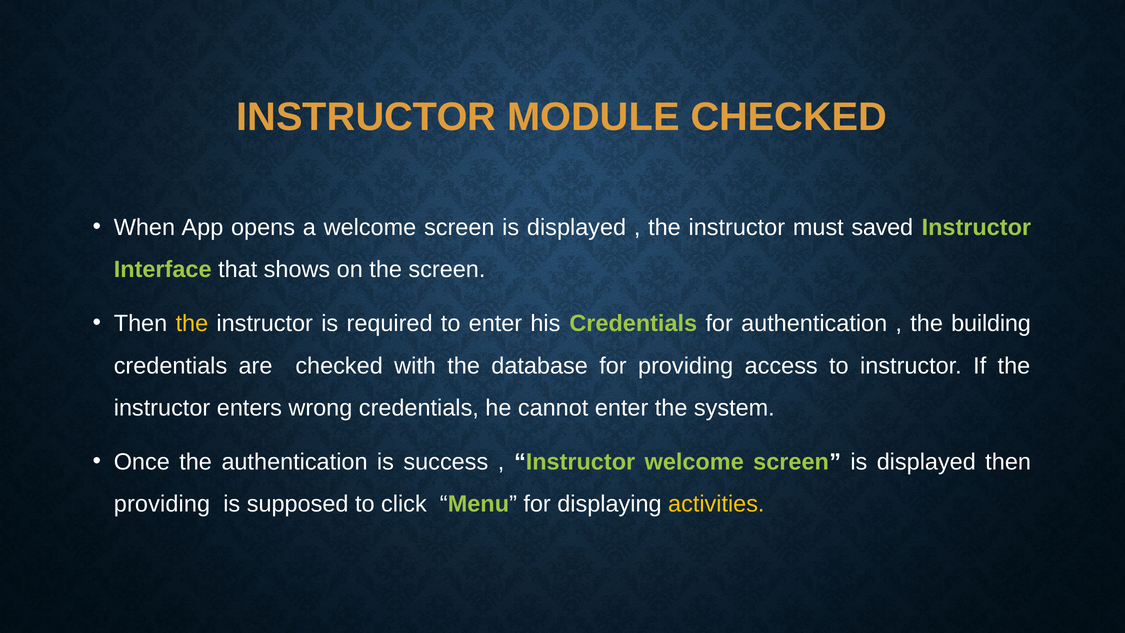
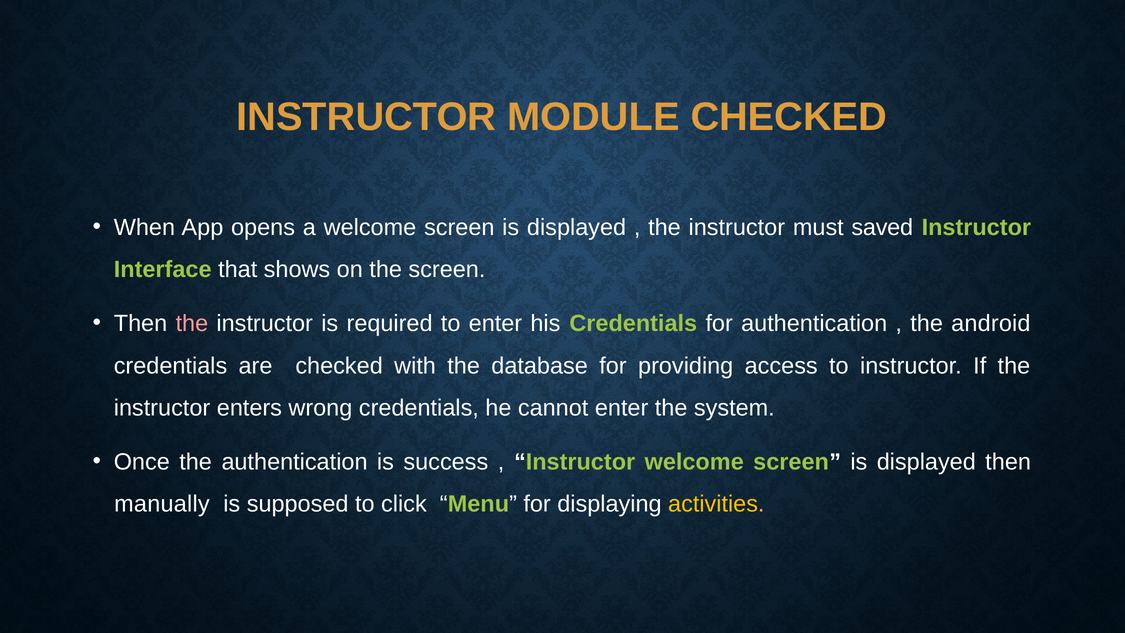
the colour: yellow -> pink (192, 323)
building: building -> android (991, 323)
providing: providing -> manually (162, 504)
